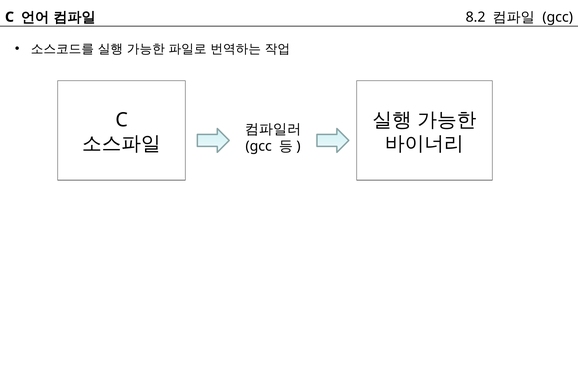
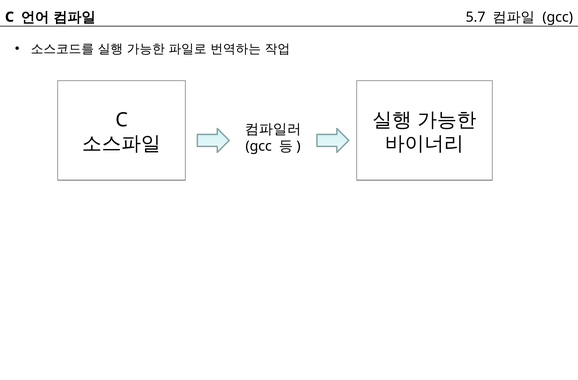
8.2: 8.2 -> 5.7 (476, 17)
